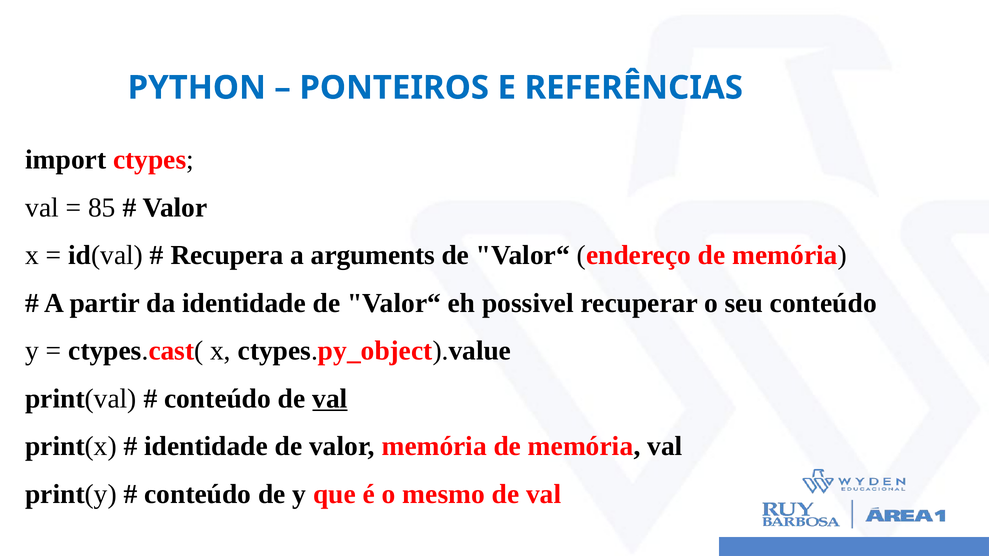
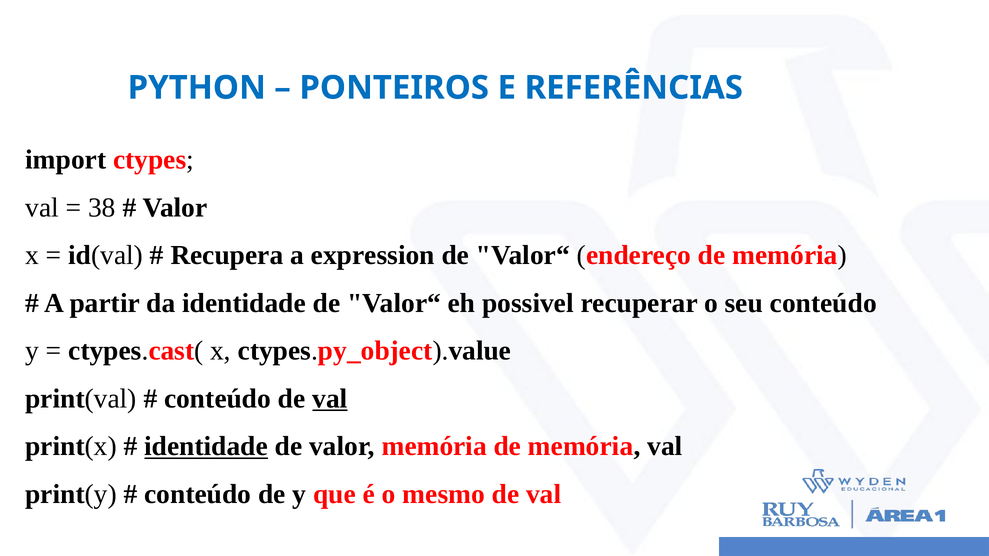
85: 85 -> 38 (102, 208)
arguments: arguments -> expression (373, 255)
identidade underline: none -> present (206, 447)
